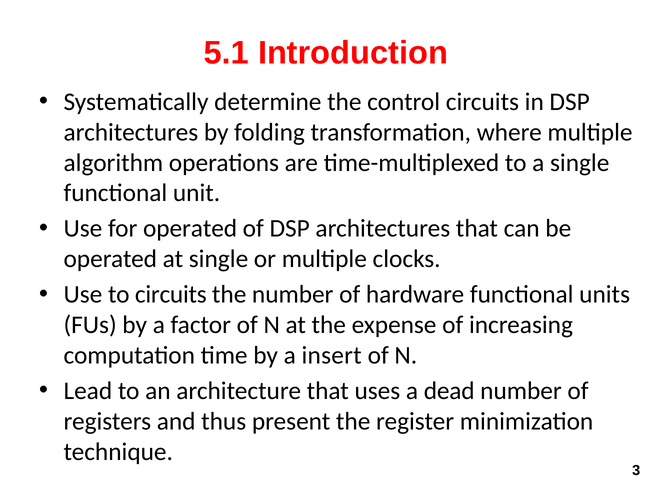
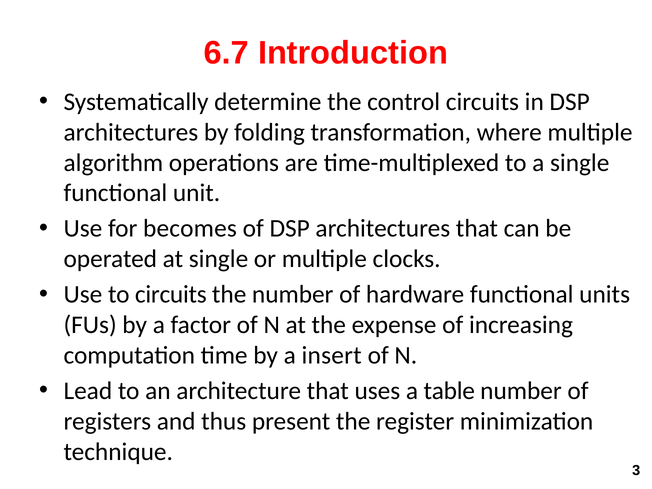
5.1: 5.1 -> 6.7 (226, 53)
for operated: operated -> becomes (190, 229)
dead: dead -> table (449, 391)
